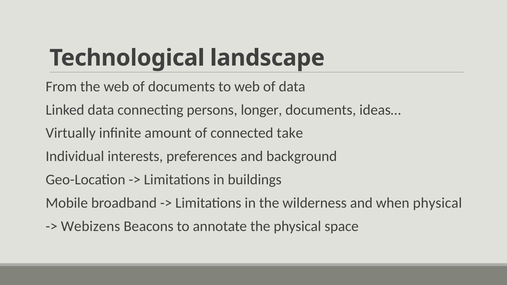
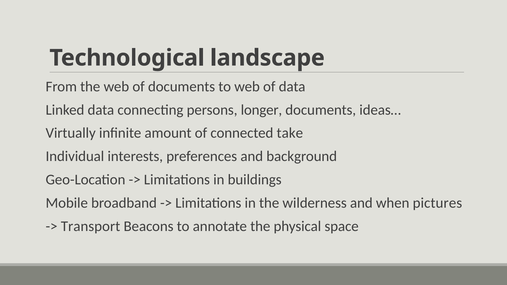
when physical: physical -> pictures (437, 203)
Webizens: Webizens -> Transport (91, 227)
